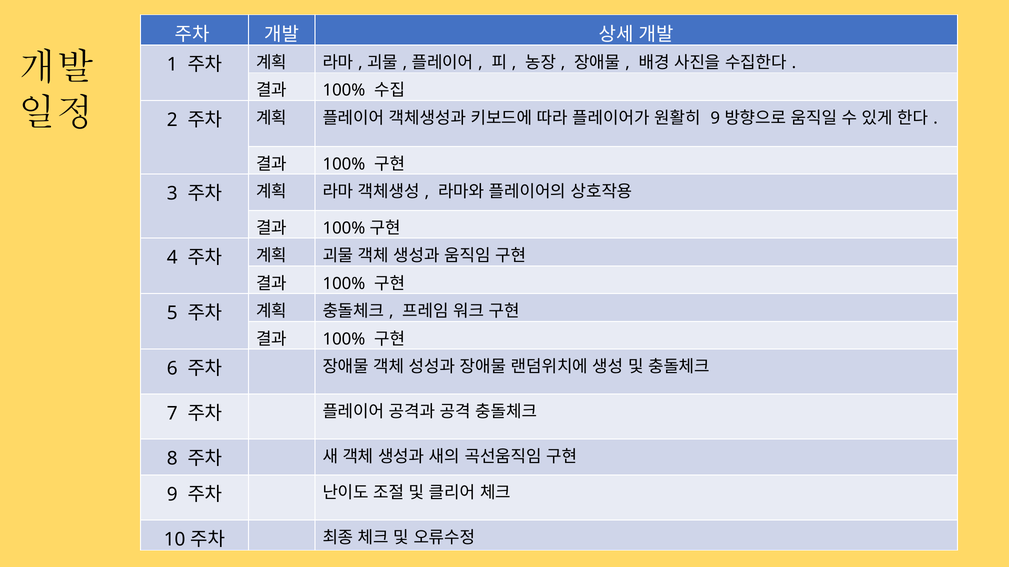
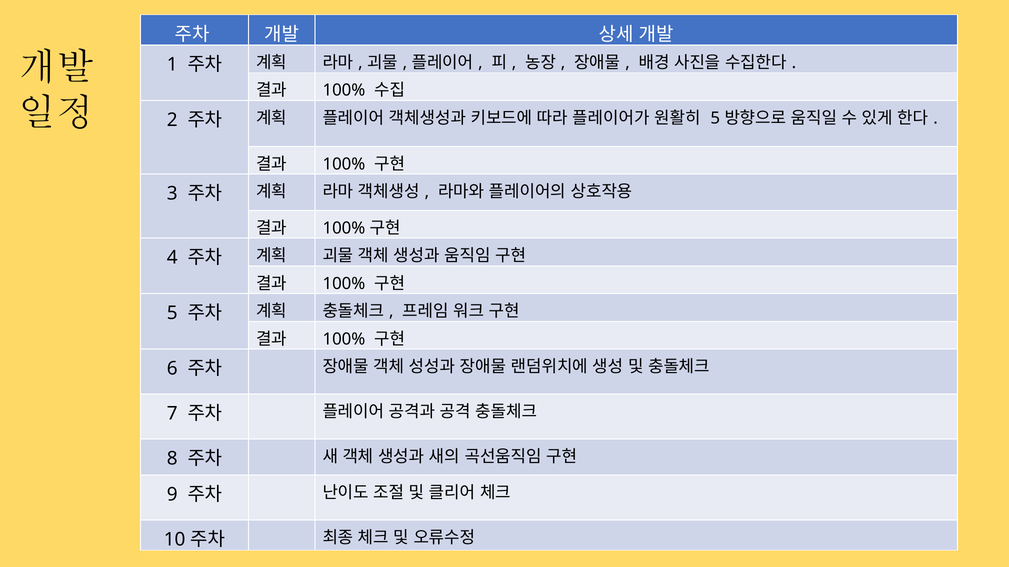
9: 9 -> 5 (715, 118)
